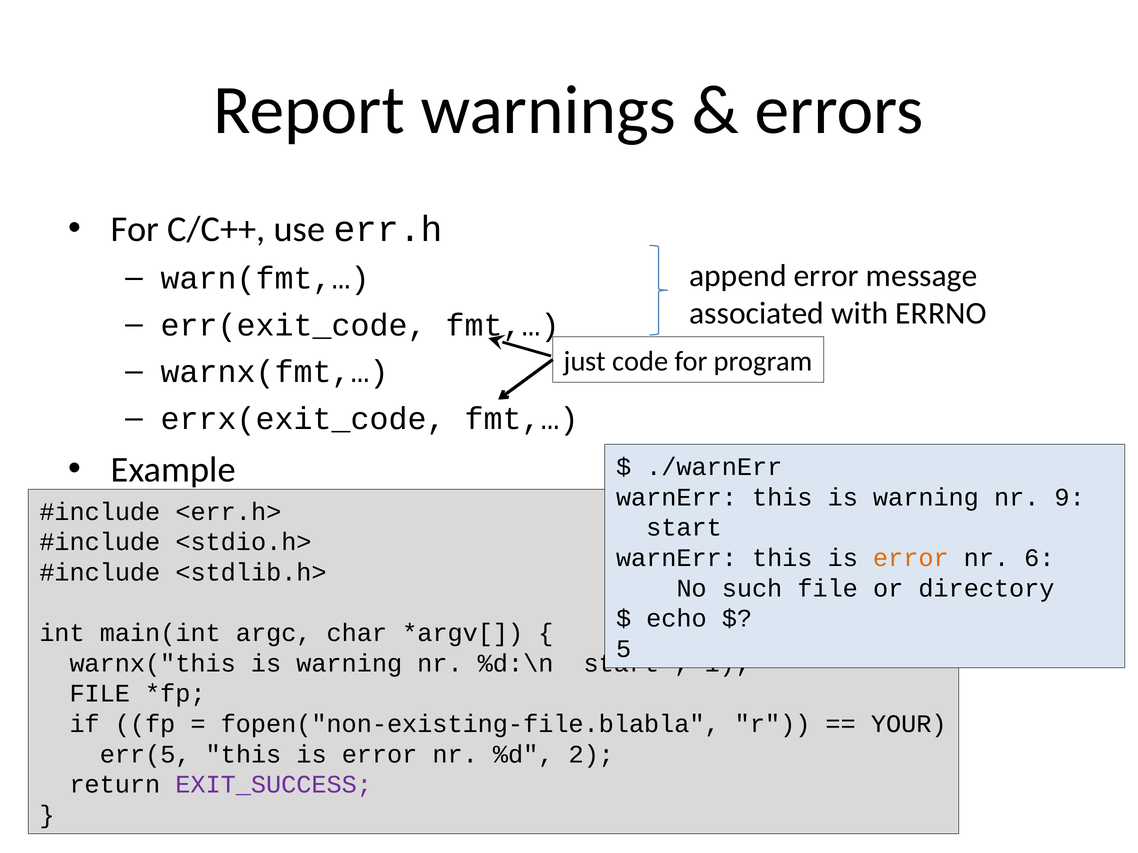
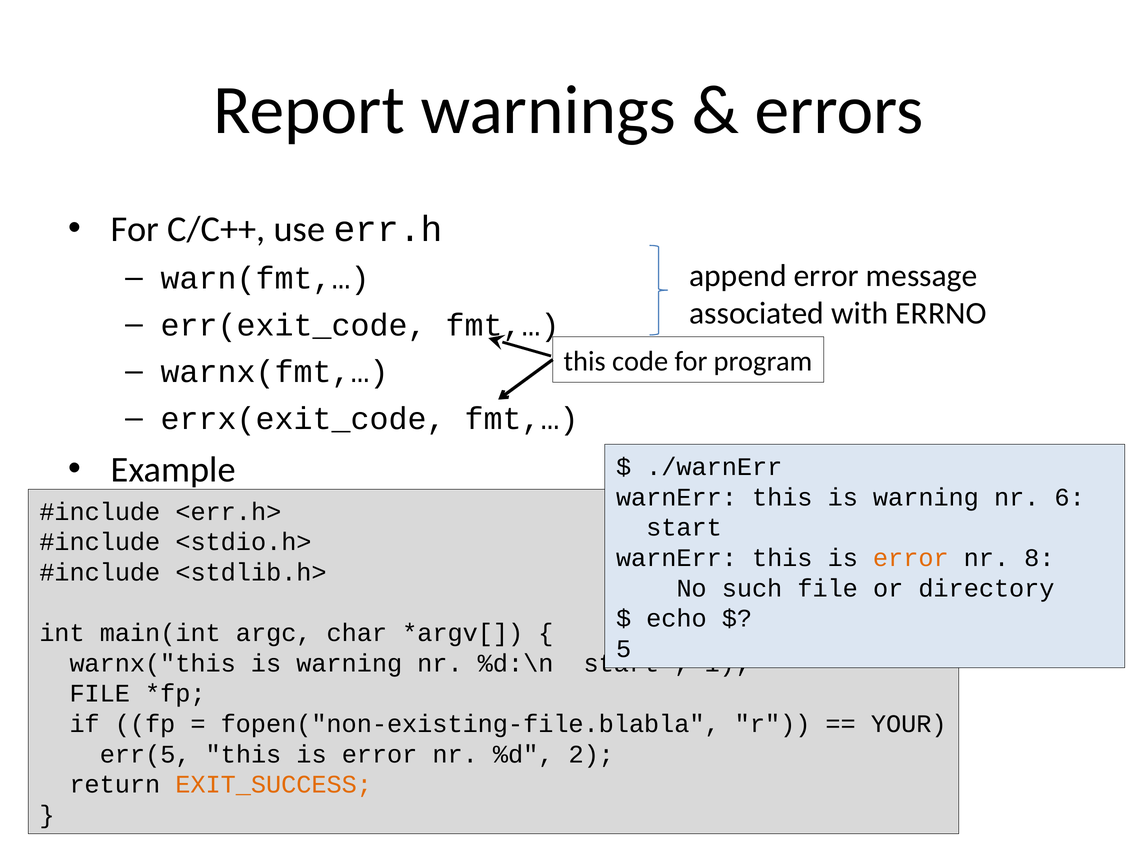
just: just -> this (585, 362)
9: 9 -> 6 (1070, 498)
6: 6 -> 8 (1039, 558)
EXIT_SUCCESS colour: purple -> orange (274, 785)
